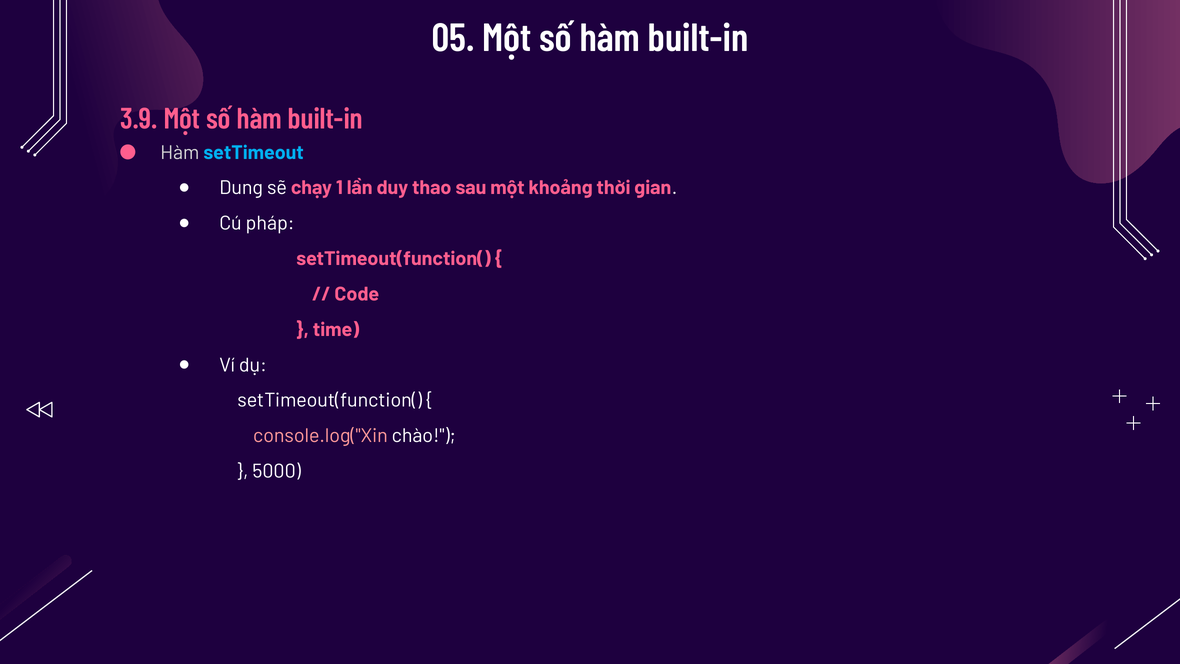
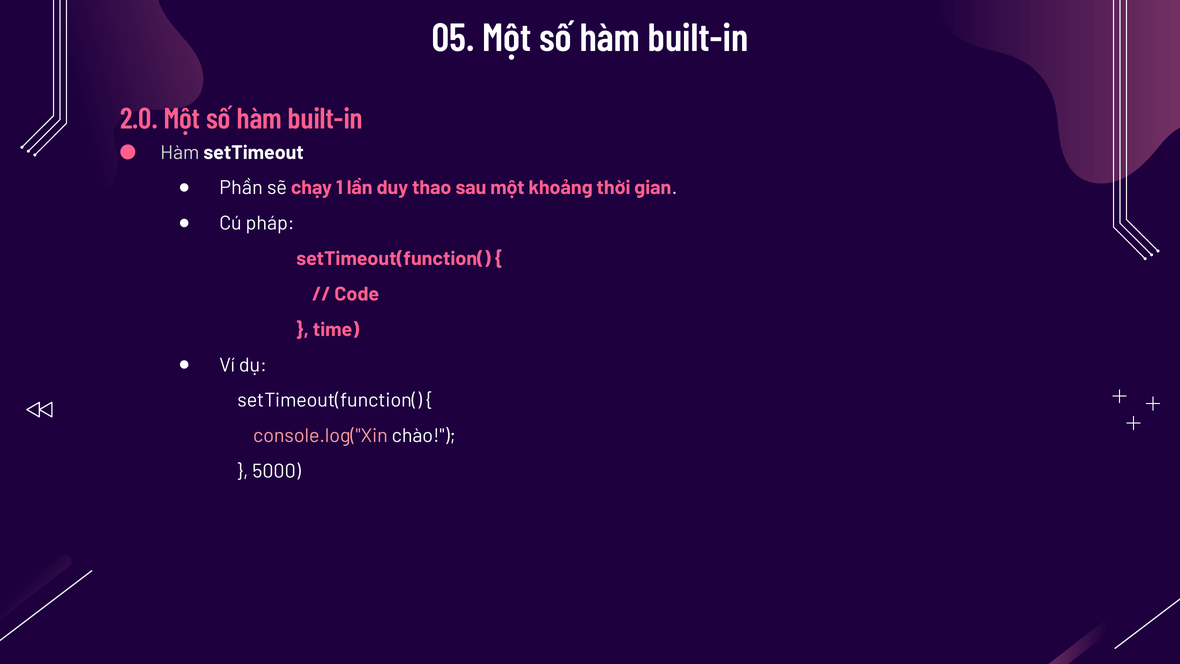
3.9: 3.9 -> 2.0 (139, 119)
setTimeout colour: light blue -> white (254, 153)
Dung: Dung -> Phần (241, 188)
